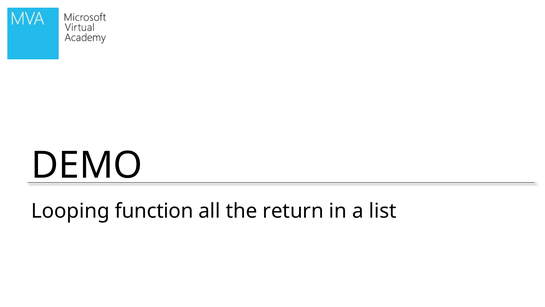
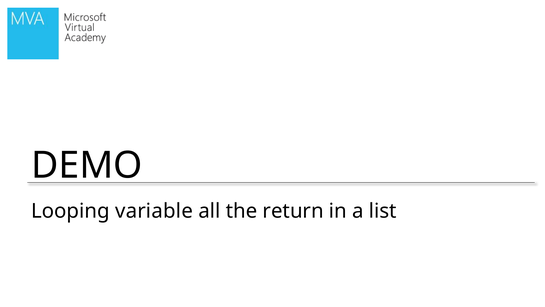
function: function -> variable (154, 211)
